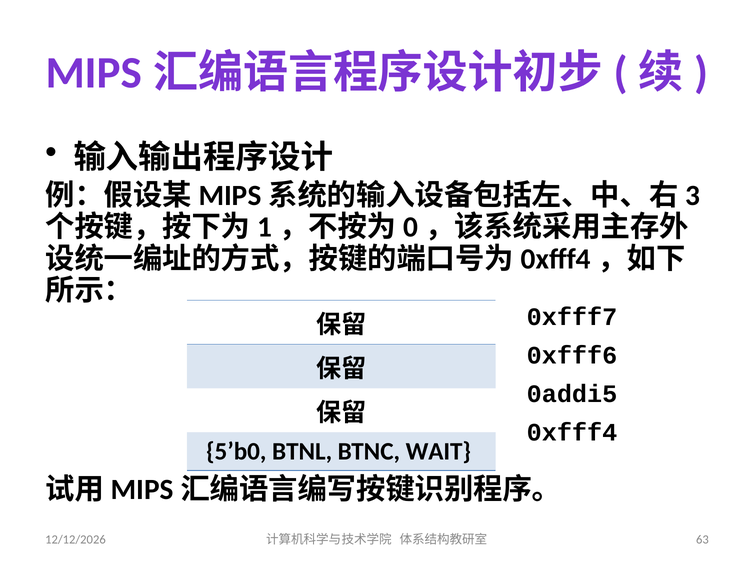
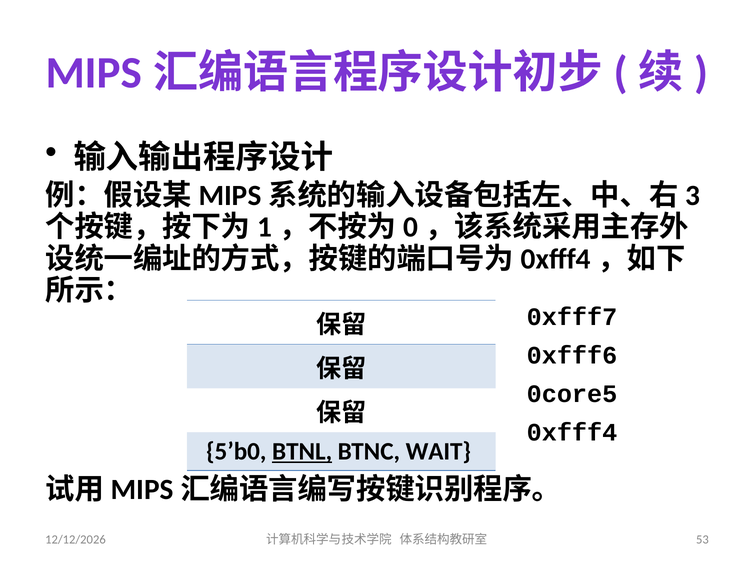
0addi5: 0addi5 -> 0core5 (572, 394)
BTNL underline: none -> present (302, 452)
63: 63 -> 53 (702, 540)
